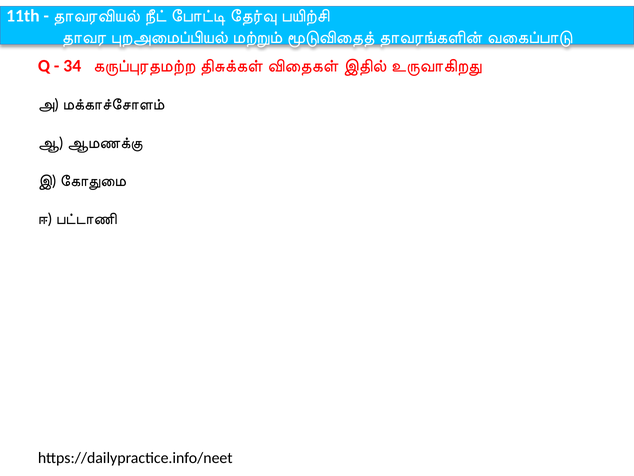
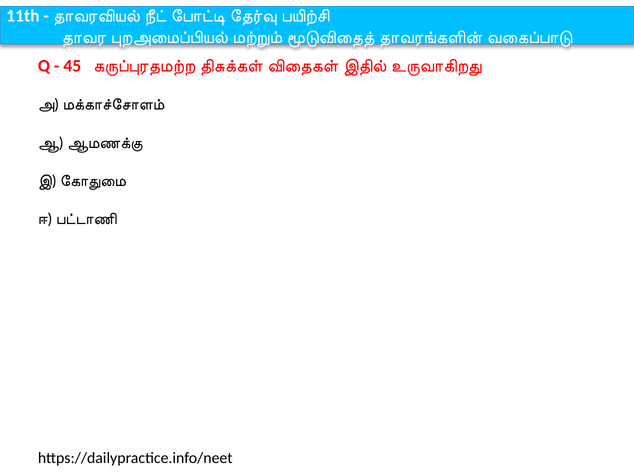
34: 34 -> 45 (72, 66)
